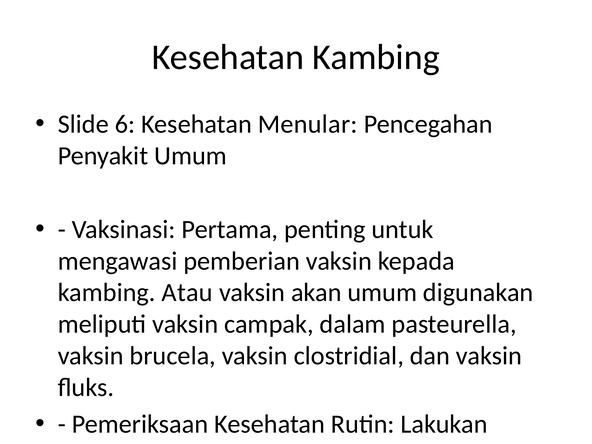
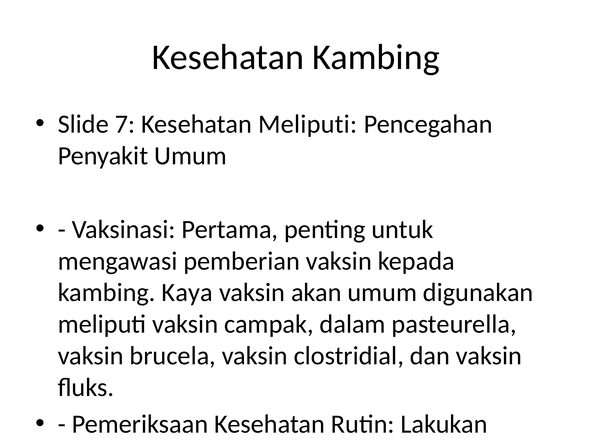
6: 6 -> 7 (125, 124)
Kesehatan Menular: Menular -> Meliputi (308, 124)
kambing Atau: Atau -> Kaya (187, 293)
